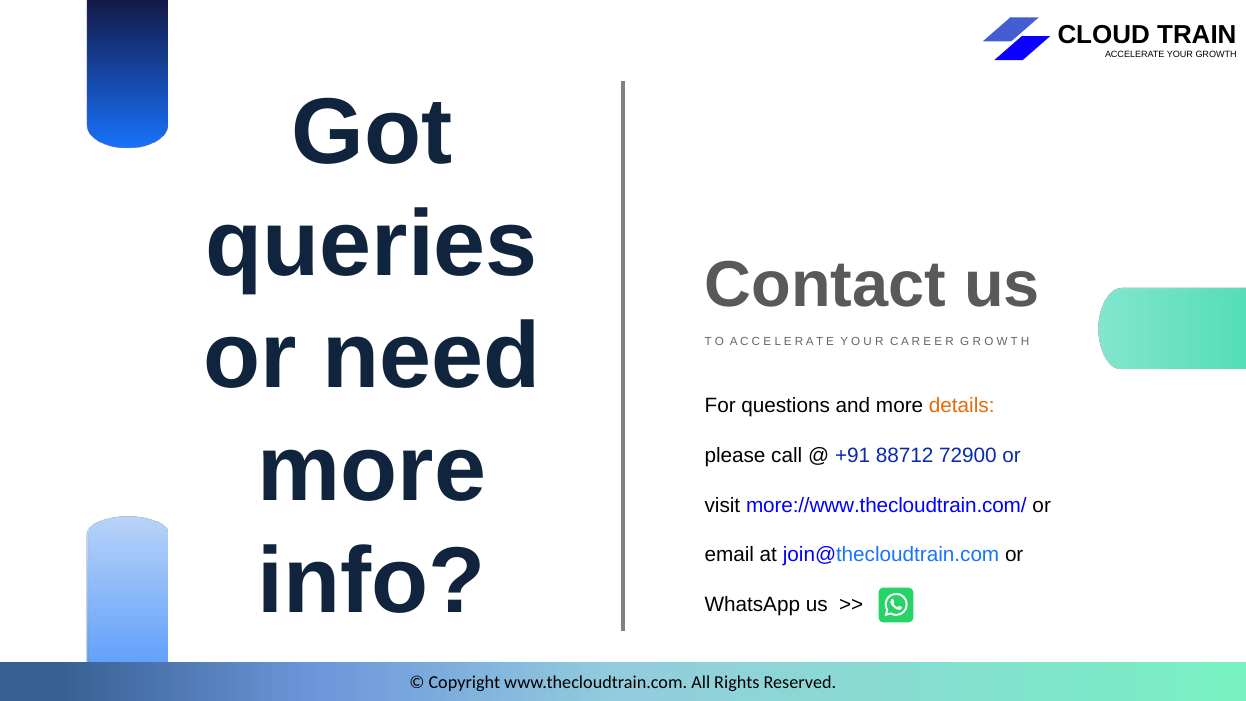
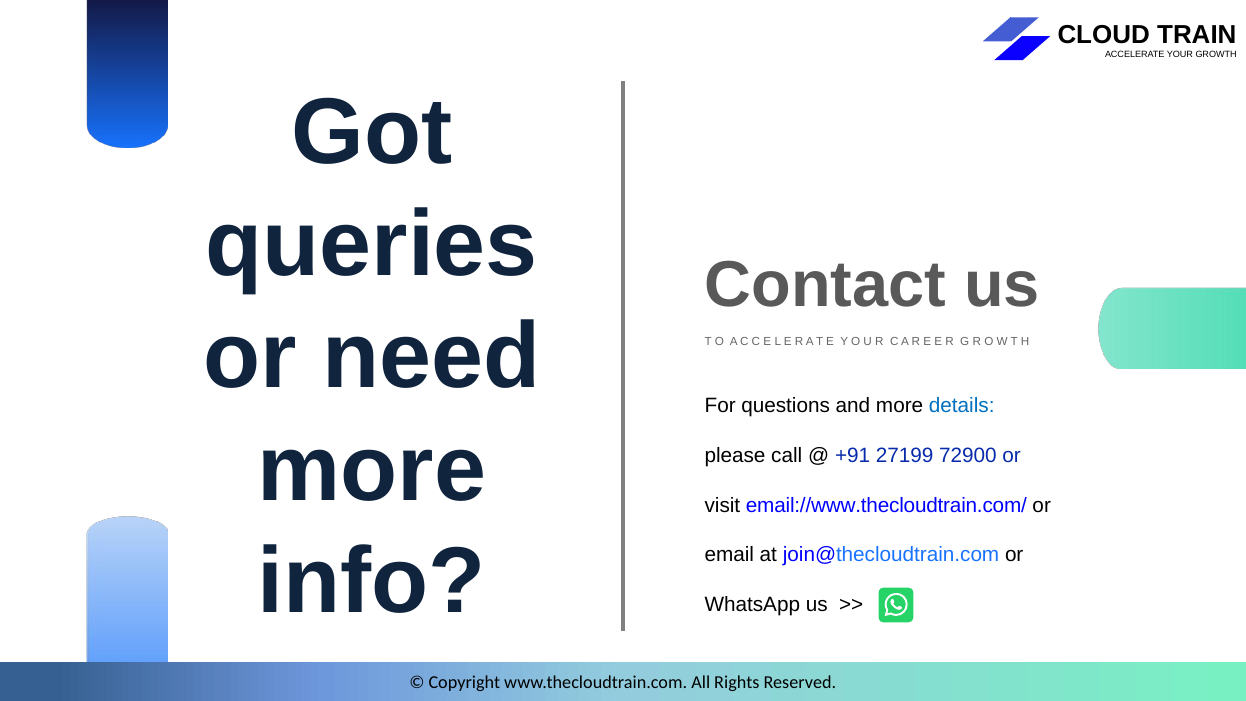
details colour: orange -> blue (962, 405)
88712: 88712 -> 27199 (905, 455)
more://www.thecloudtrain.com/: more://www.thecloudtrain.com/ -> email://www.thecloudtrain.com/ (886, 505)
